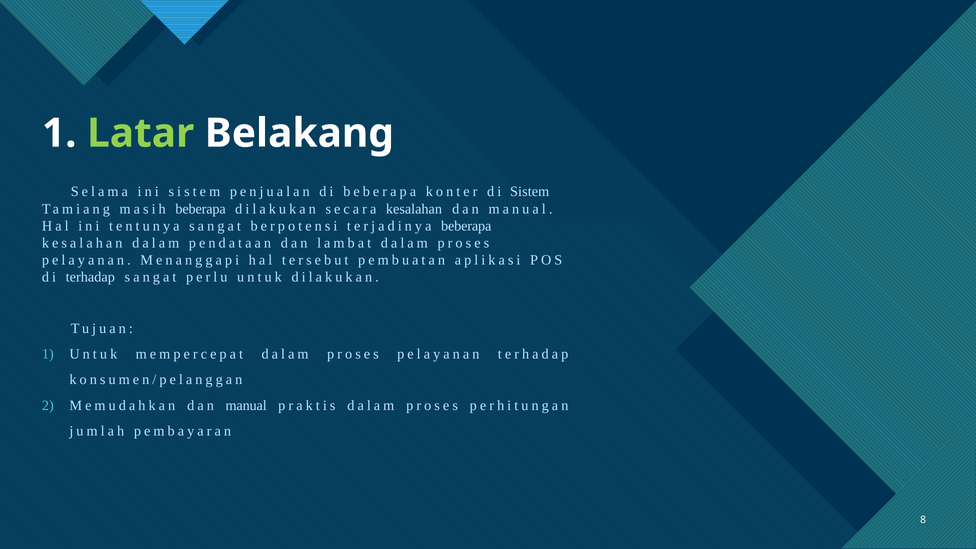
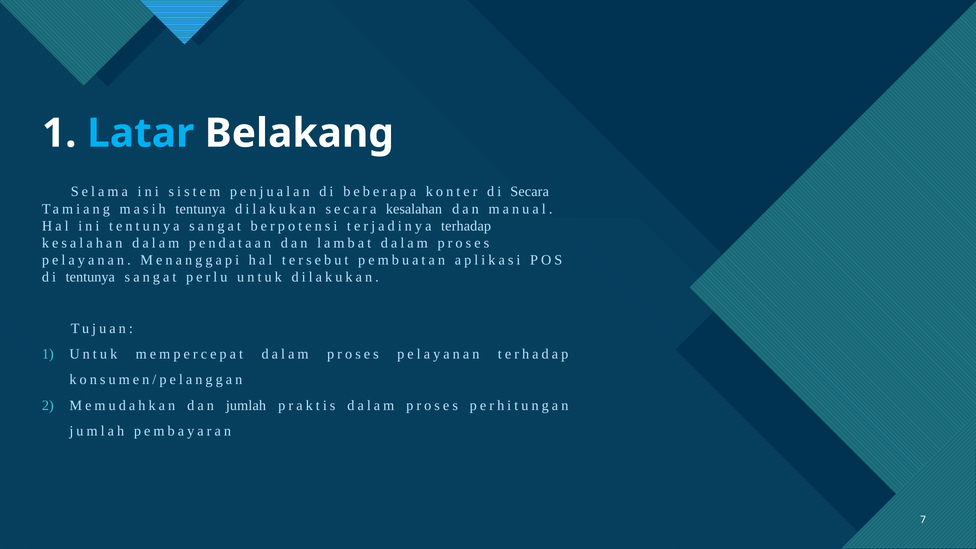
Latar colour: light green -> light blue (141, 133)
di Sistem: Sistem -> Secara (530, 192)
masih beberapa: beberapa -> tentunya (200, 209)
terjadinya beberapa: beberapa -> terhadap (466, 226)
di terhadap: terhadap -> tentunya (90, 277)
Memudahkan dan manual: manual -> jumlah (246, 405)
8: 8 -> 7 (923, 520)
